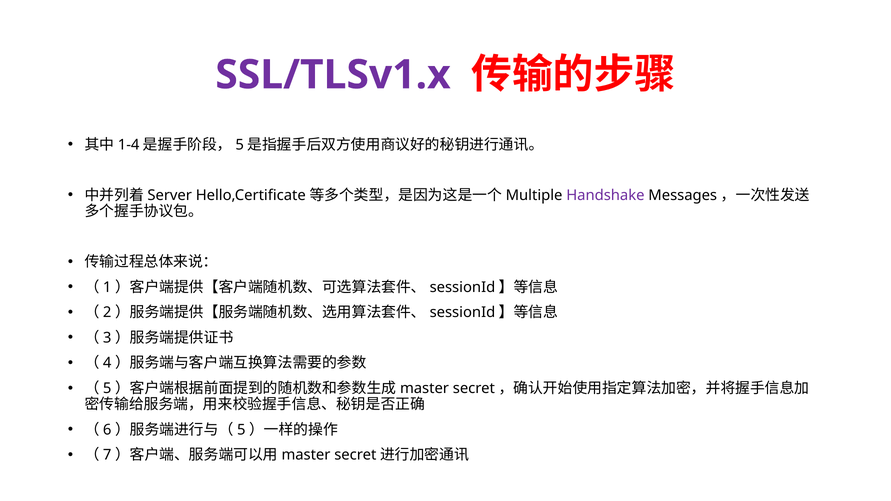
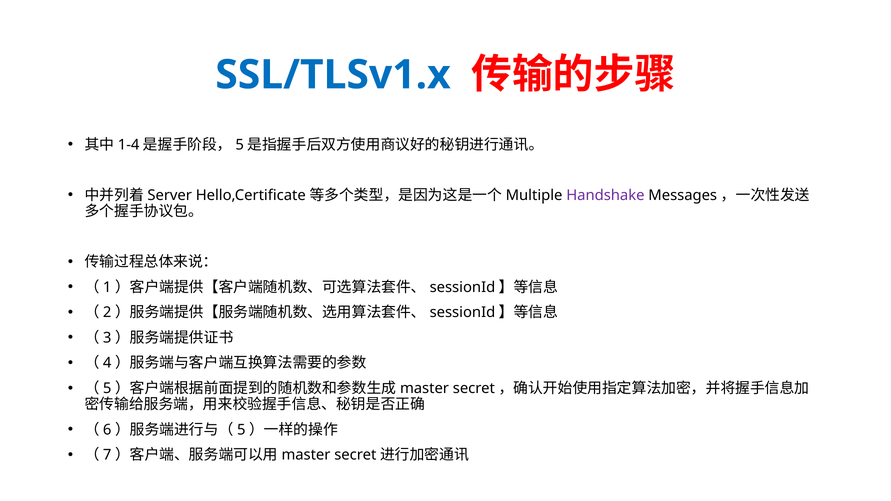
SSL/TLSv1.x colour: purple -> blue (333, 75)
